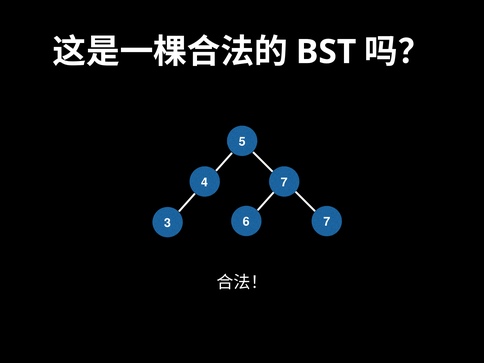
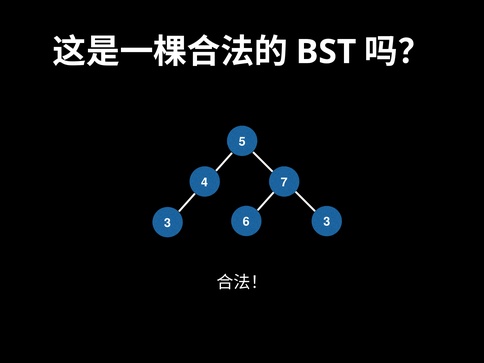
7: 7 -> 3 (327, 222)
